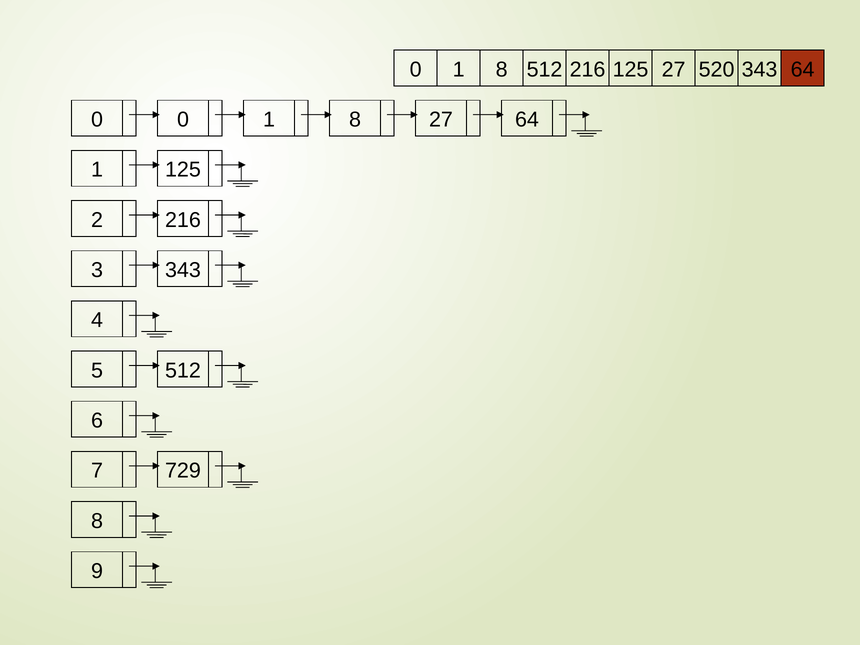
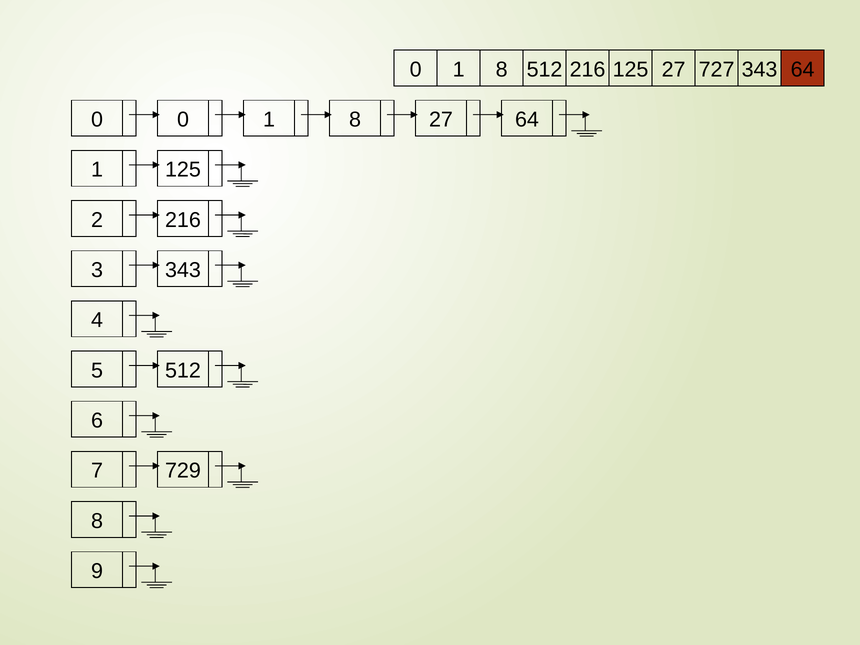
520: 520 -> 727 (717, 70)
